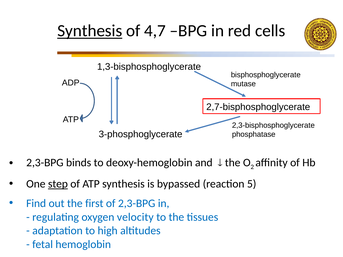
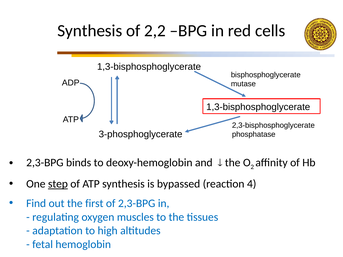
Synthesis underline: present -> none (90, 31)
4,7: 4,7 -> 2,2 (155, 31)
2,7-bisphosphoglycerate: 2,7-bisphosphoglycerate -> 1,3-bisphosphoglycerate (258, 107)
5: 5 -> 4 (252, 184)
velocity: velocity -> muscles (135, 217)
